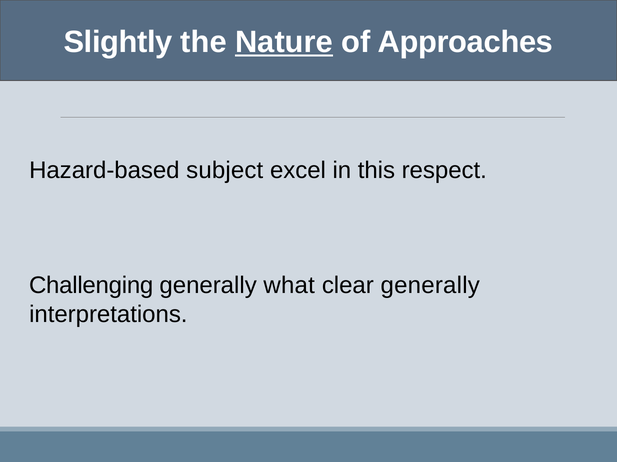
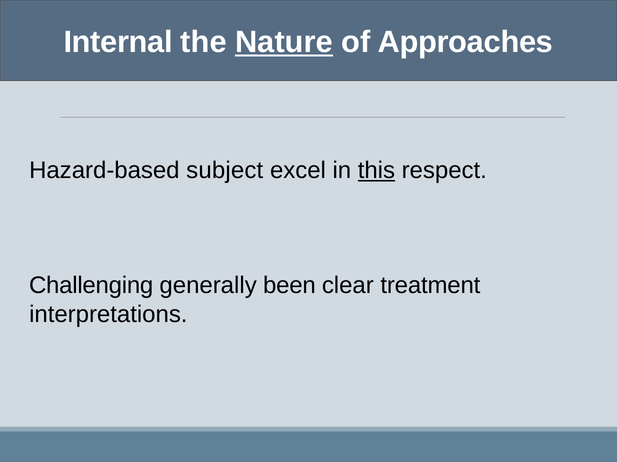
Slightly: Slightly -> Internal (118, 42)
this underline: none -> present (376, 171)
what: what -> been (289, 286)
clear generally: generally -> treatment (430, 286)
